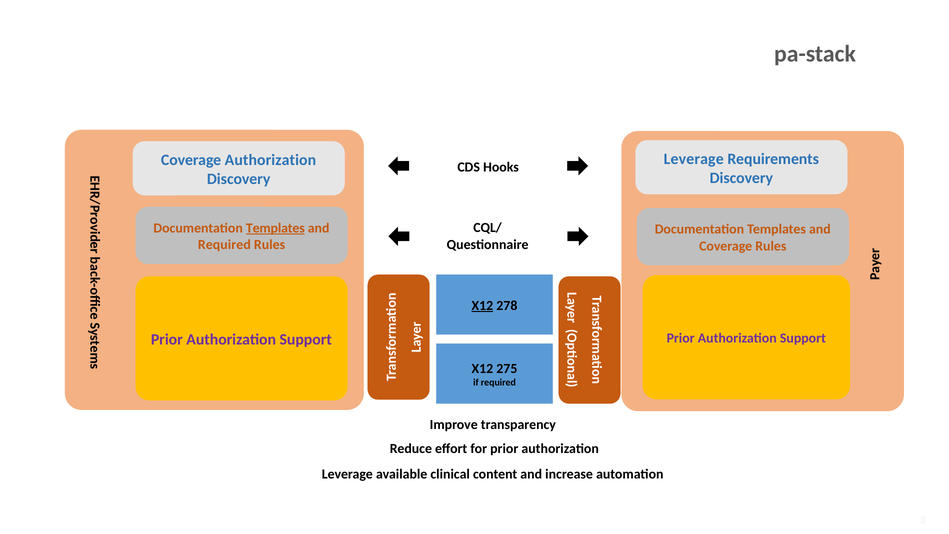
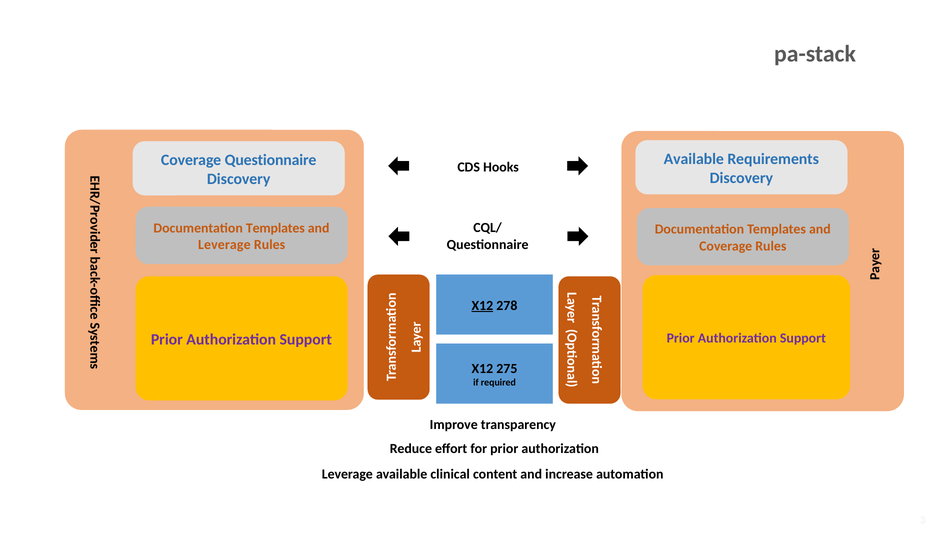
Leverage: Leverage -> Available (694, 159)
Coverage Authorization: Authorization -> Questionnaire (271, 160)
Templates underline: present -> none (275, 228)
Required: Required -> Leverage (224, 245)
